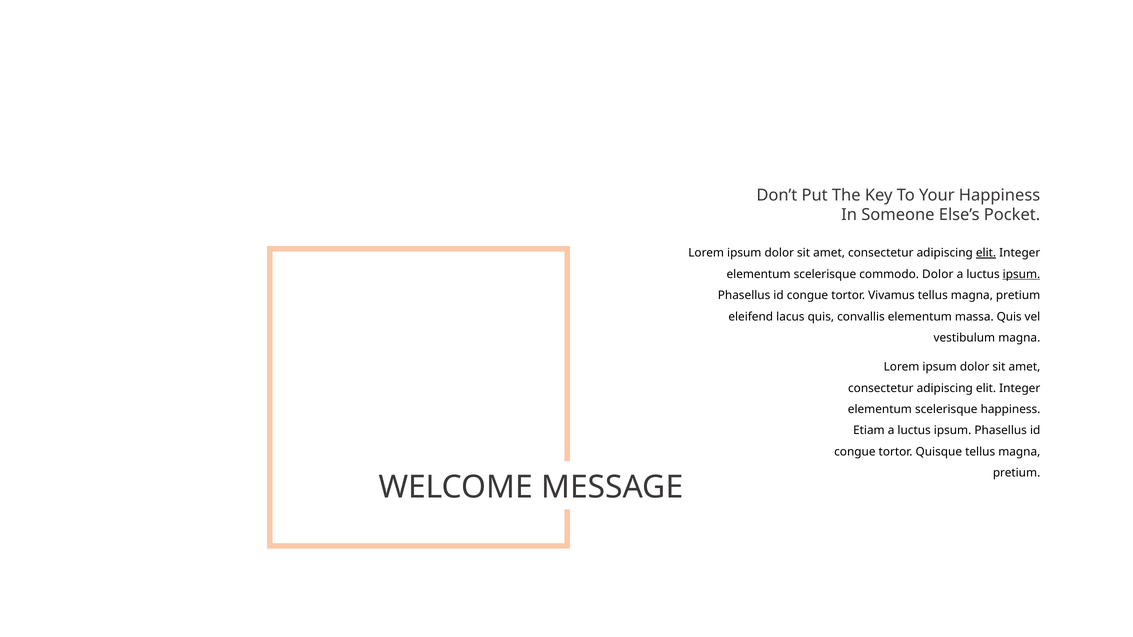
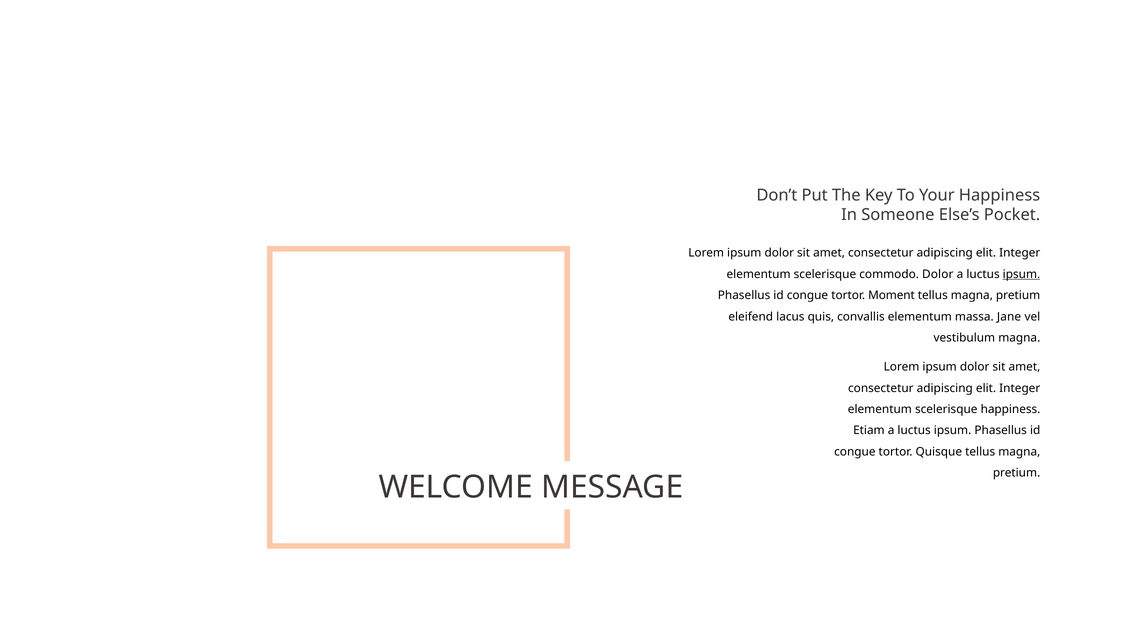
elit underline: present -> none (986, 253)
Vivamus: Vivamus -> Moment (891, 296)
massa Quis: Quis -> Jane (1009, 317)
